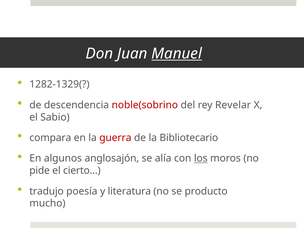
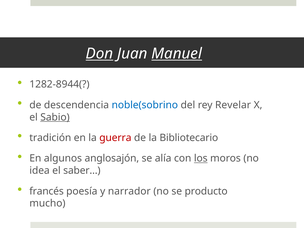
Don underline: none -> present (99, 54)
1282-1329(: 1282-1329( -> 1282-8944( (59, 84)
noble(sobrino colour: red -> blue (145, 105)
Sabio underline: none -> present (55, 117)
compara: compara -> tradición (50, 138)
pide: pide -> idea (40, 171)
cierto…: cierto… -> saber… (82, 171)
tradujo: tradujo -> francés (47, 191)
literatura: literatura -> narrador (129, 191)
